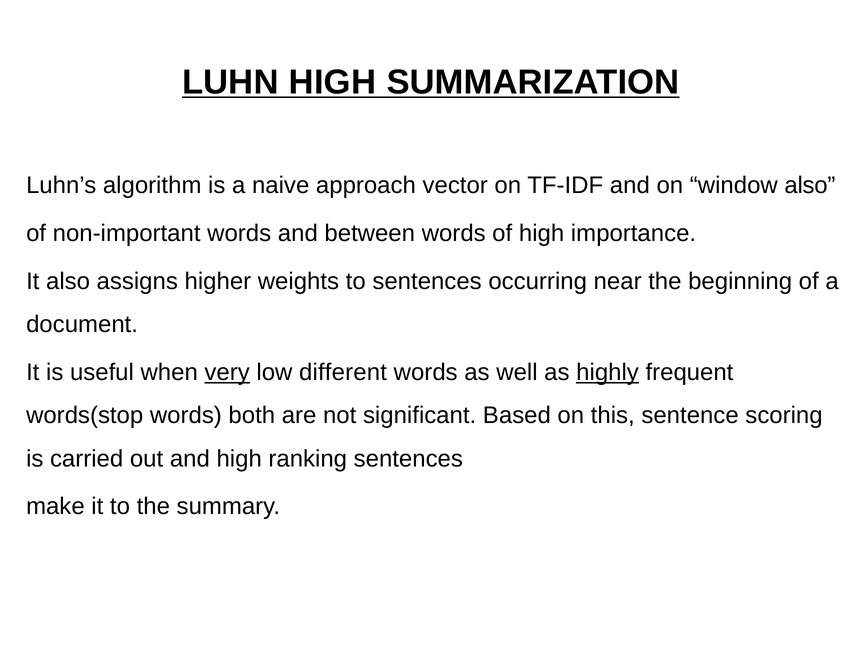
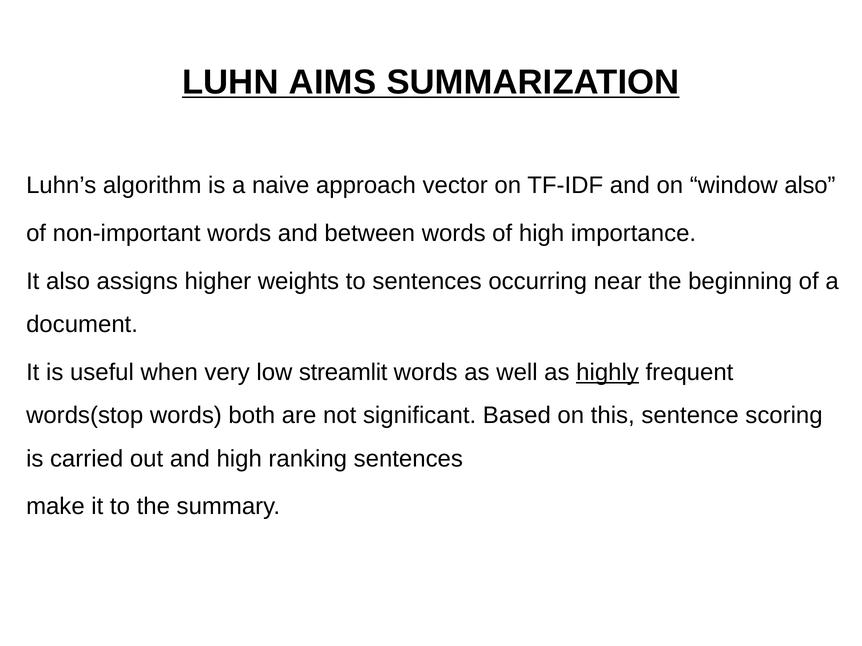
LUHN HIGH: HIGH -> AIMS (332, 82)
very underline: present -> none (227, 373)
different: different -> streamlit (343, 373)
